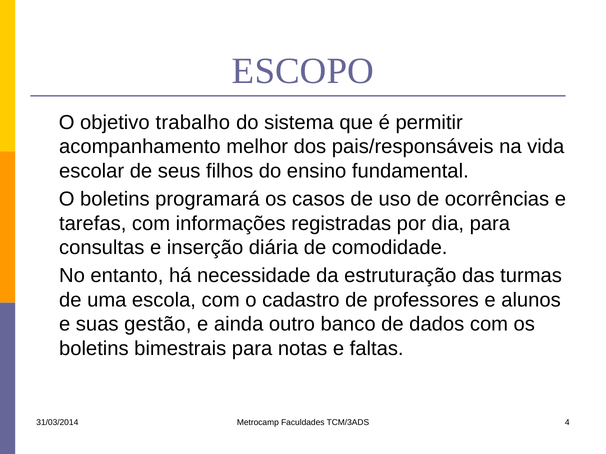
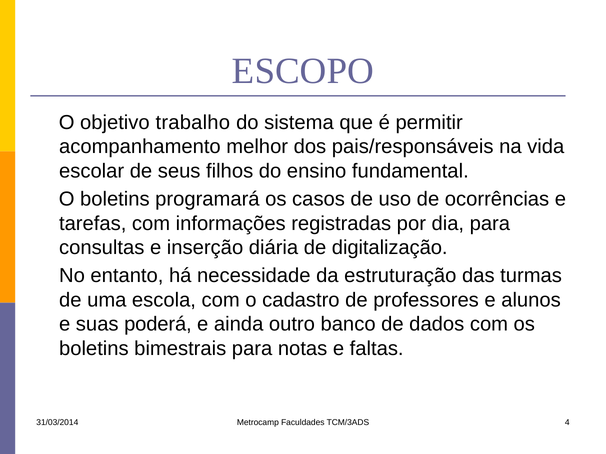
comodidade: comodidade -> digitalização (390, 248)
gestão: gestão -> poderá (158, 325)
